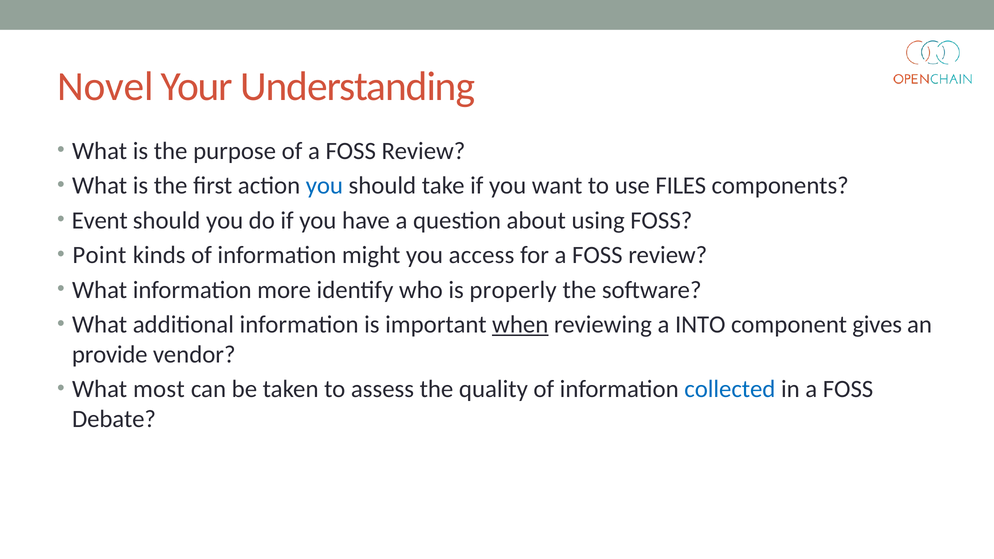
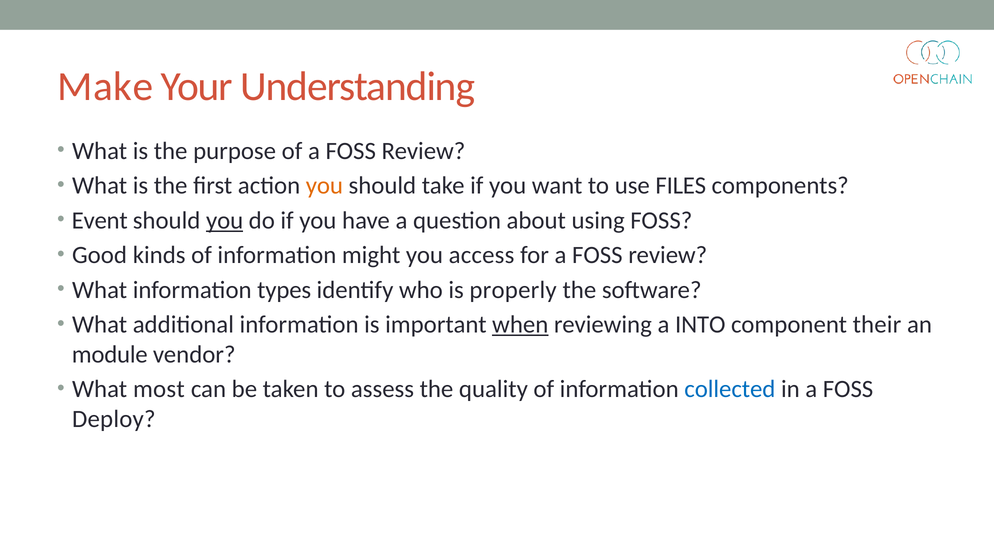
Novel: Novel -> Make (105, 87)
you colour: blue -> orange (324, 186)
you underline: none -> present (225, 220)
Point: Point -> Good (100, 255)
more: more -> types (284, 290)
gives: gives -> their (877, 325)
provide: provide -> module (110, 355)
Debate: Debate -> Deploy (114, 419)
